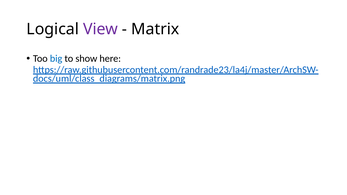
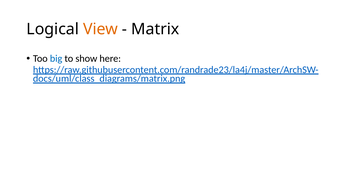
View colour: purple -> orange (100, 29)
